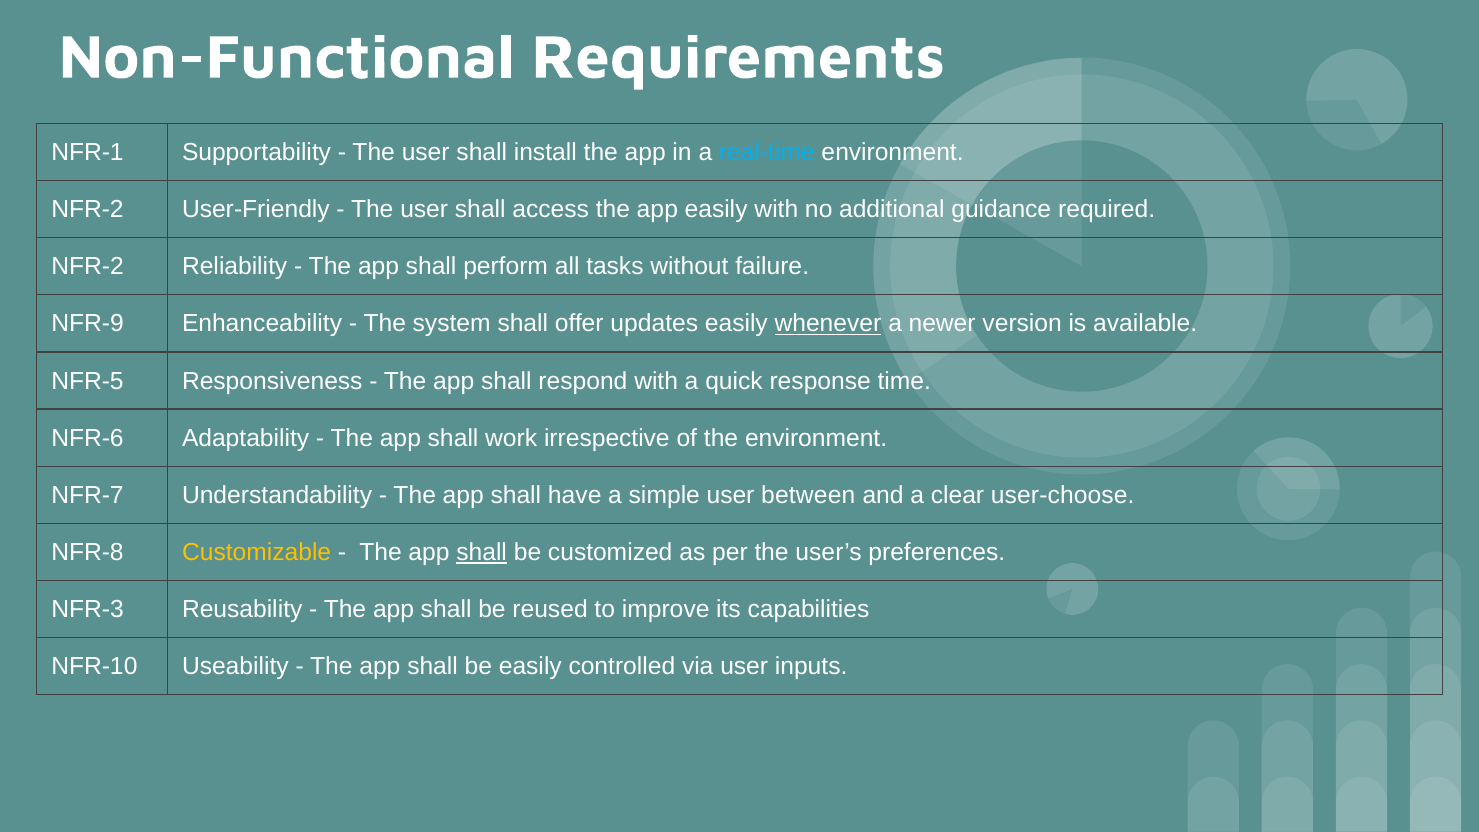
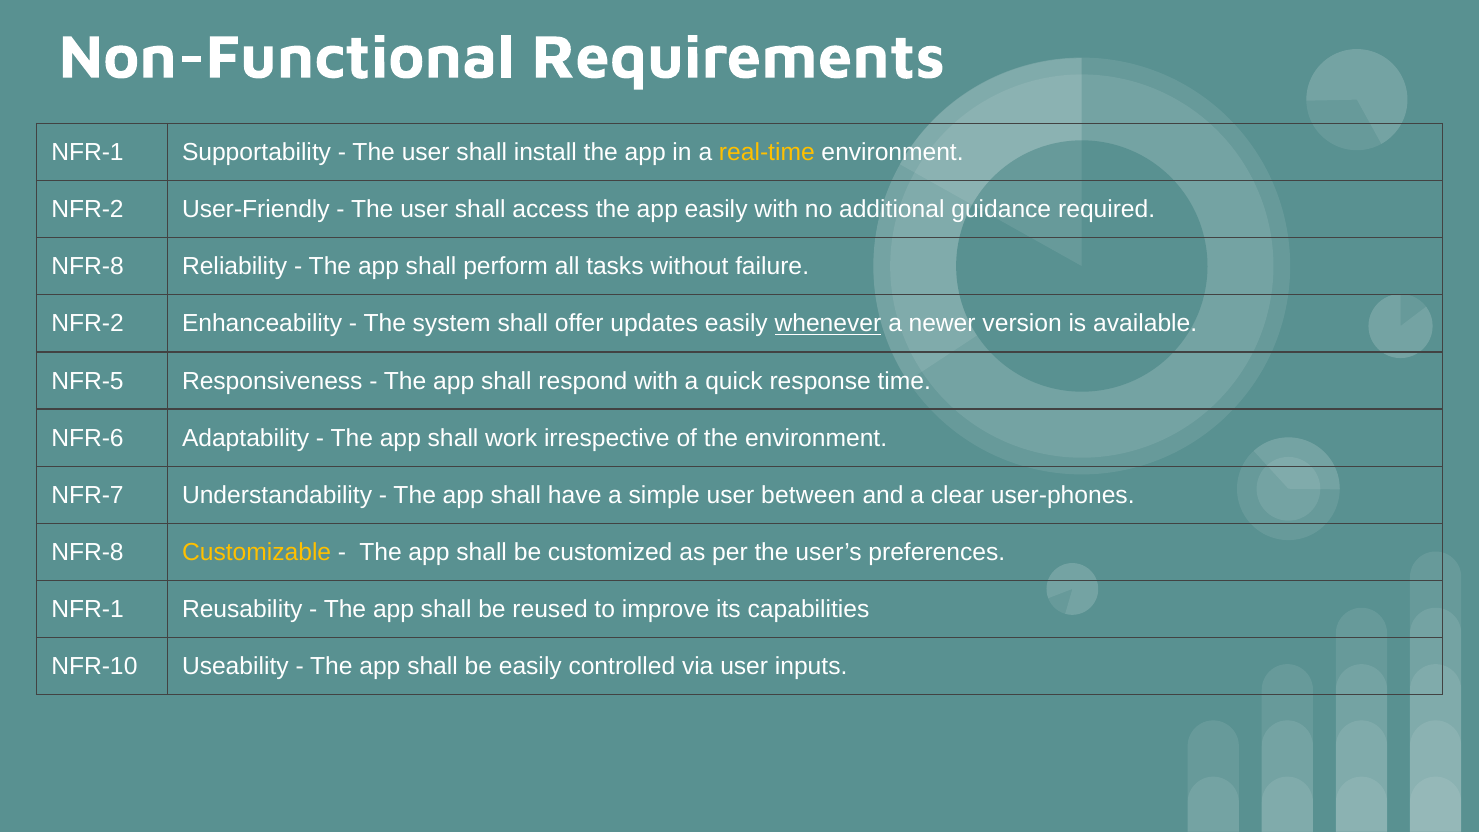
real-time colour: light blue -> yellow (767, 152)
NFR-2: NFR-2 -> NFR-8 (88, 267)
NFR-9: NFR-9 -> NFR-2 (88, 324)
user-choose: user-choose -> user-phones (1063, 495)
shall underline: present -> none (482, 552)
NFR-3: NFR-3 -> NFR-1 (88, 609)
